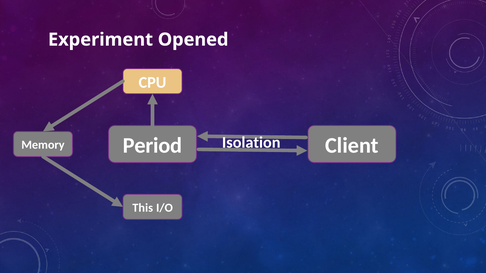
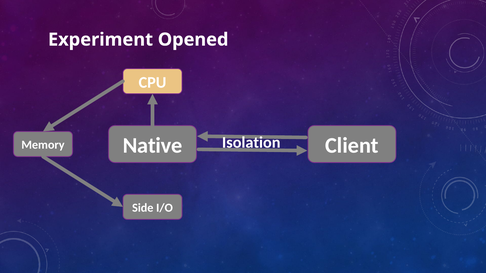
Period: Period -> Native (153, 146)
This: This -> Side (143, 208)
